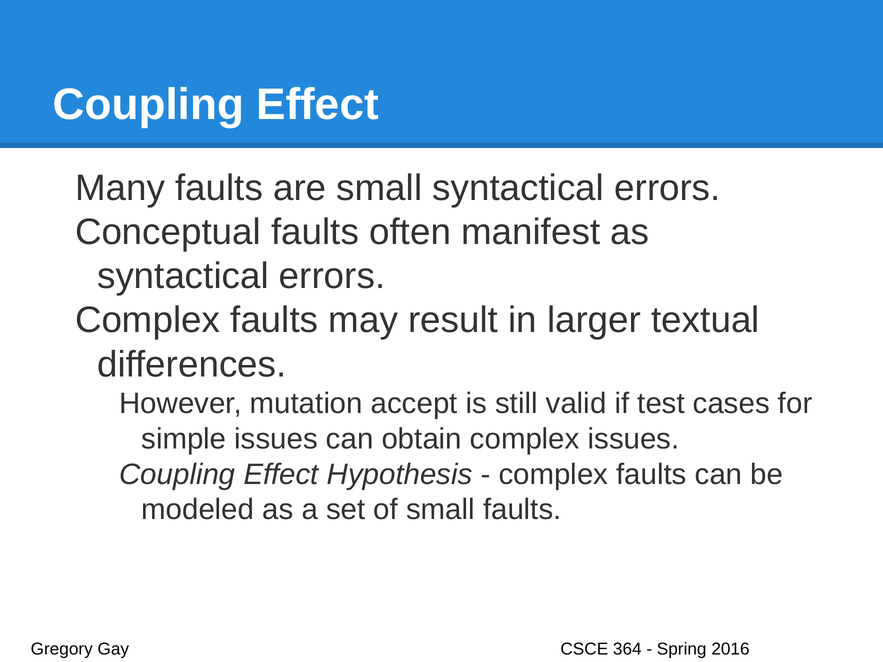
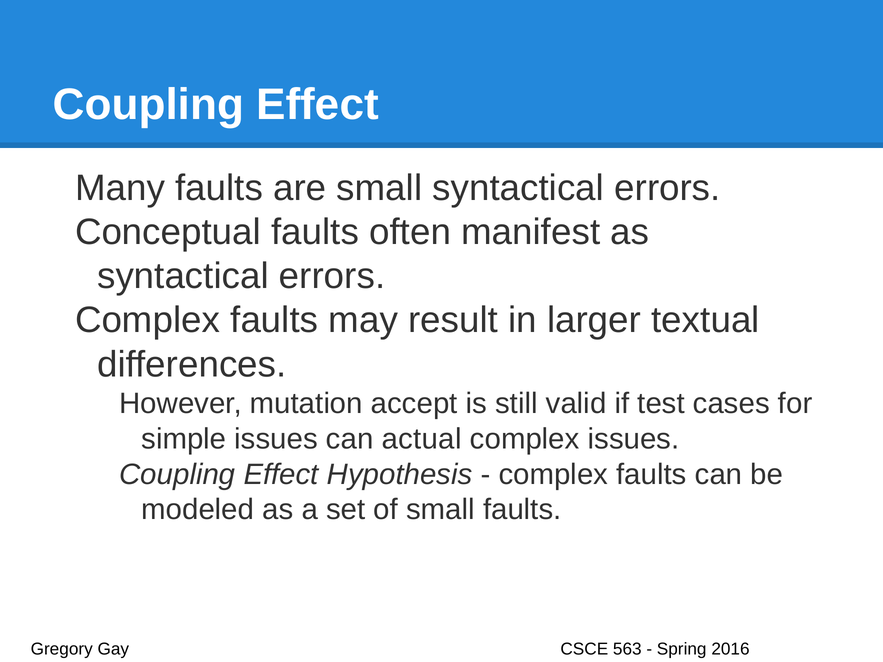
obtain: obtain -> actual (422, 439)
364: 364 -> 563 (627, 649)
